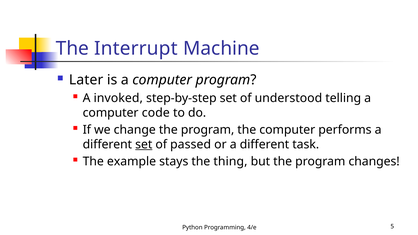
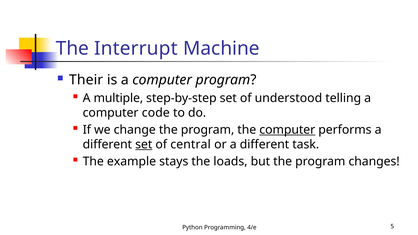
Later: Later -> Their (86, 80)
invoked: invoked -> multiple (118, 98)
computer underline: none -> present (287, 130)
passed: passed -> central (191, 144)
thing: thing -> loads (230, 162)
